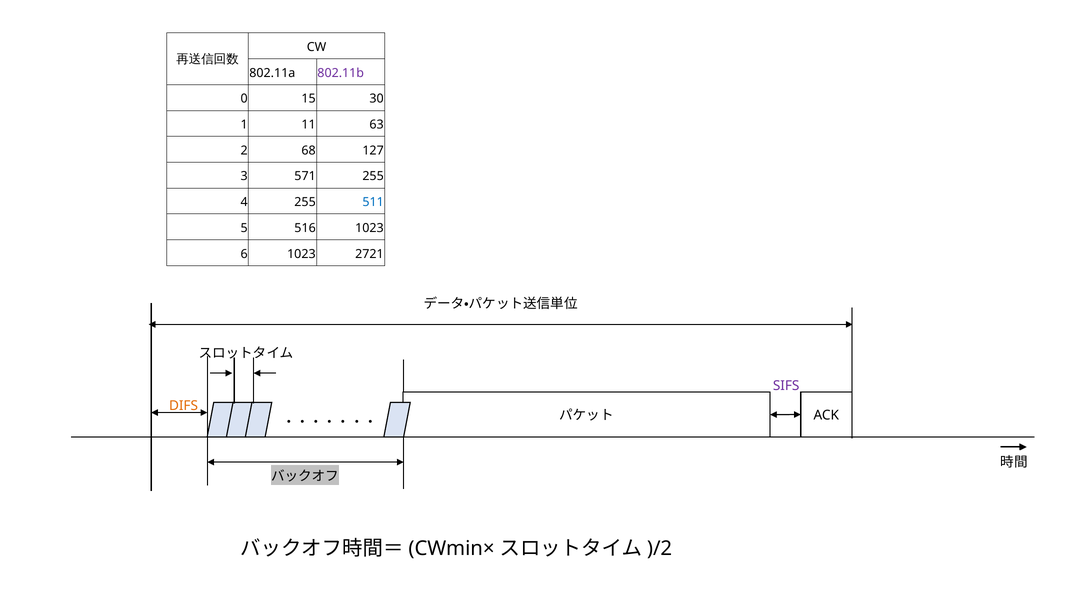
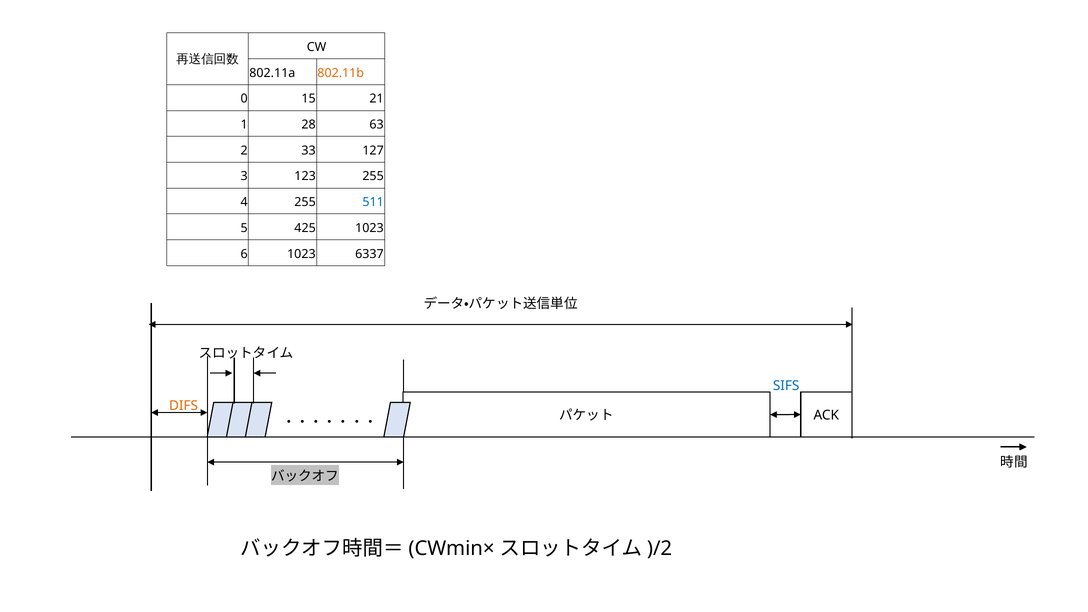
802.11b colour: purple -> orange (341, 73)
30: 30 -> 21 (377, 99)
11: 11 -> 28 (309, 125)
68: 68 -> 33 (309, 150)
571: 571 -> 123 (305, 176)
516: 516 -> 425 (305, 228)
2721: 2721 -> 6337 (369, 254)
SIFS colour: purple -> blue (786, 386)
